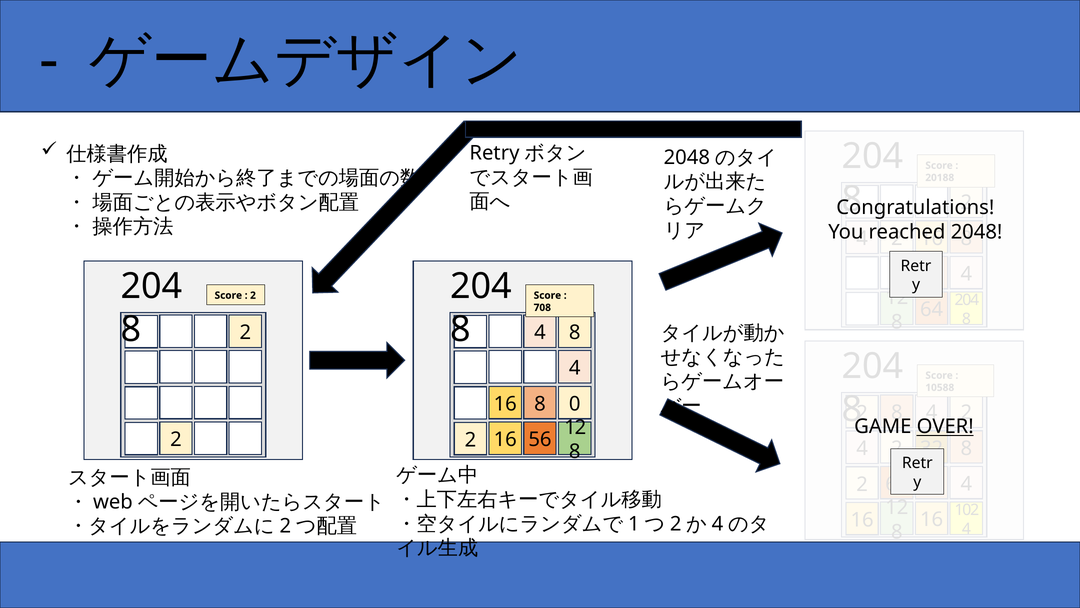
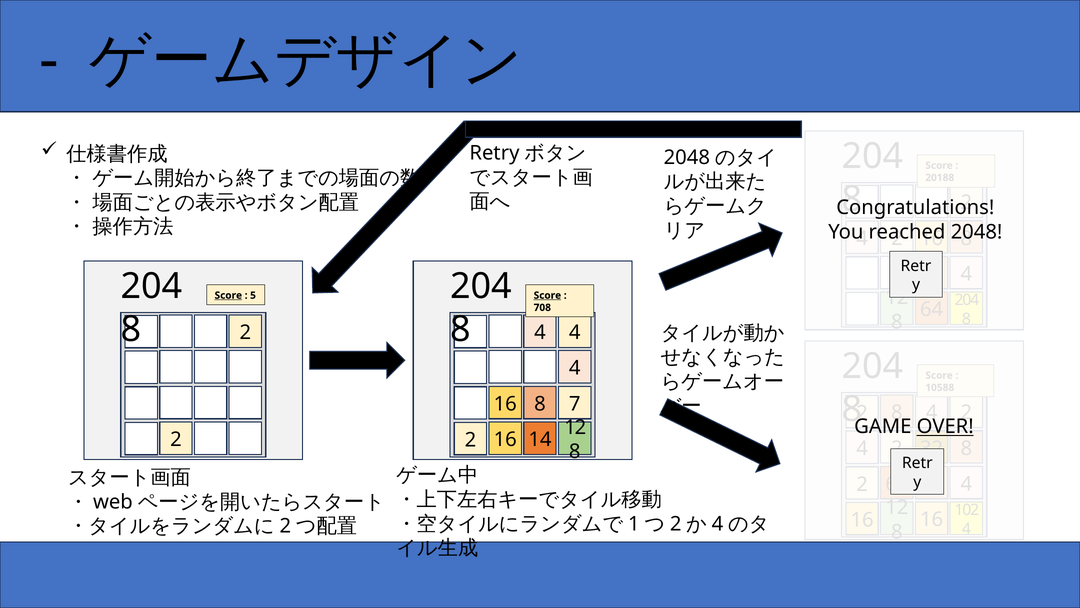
Score underline: none -> present (228, 295)
2: 2 -> 5 (253, 295)
Score underline: none -> present (547, 295)
8: 8 -> 4 (575, 332)
0: 0 -> 7 (575, 404)
56: 56 -> 14 (540, 439)
